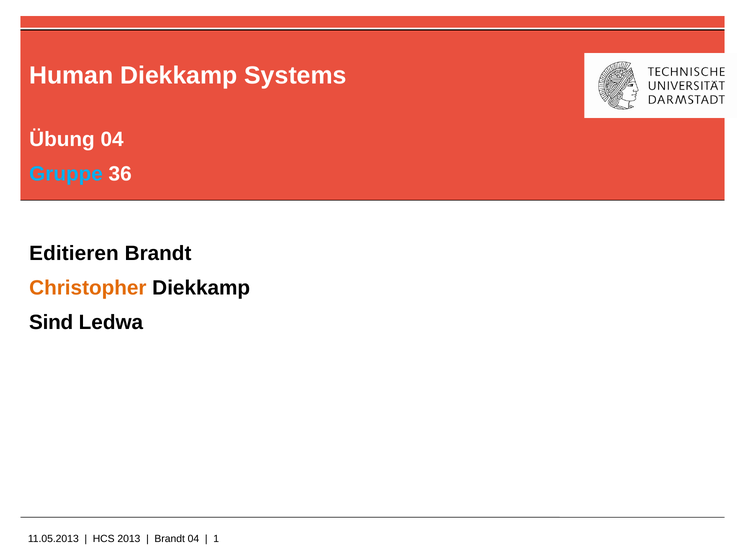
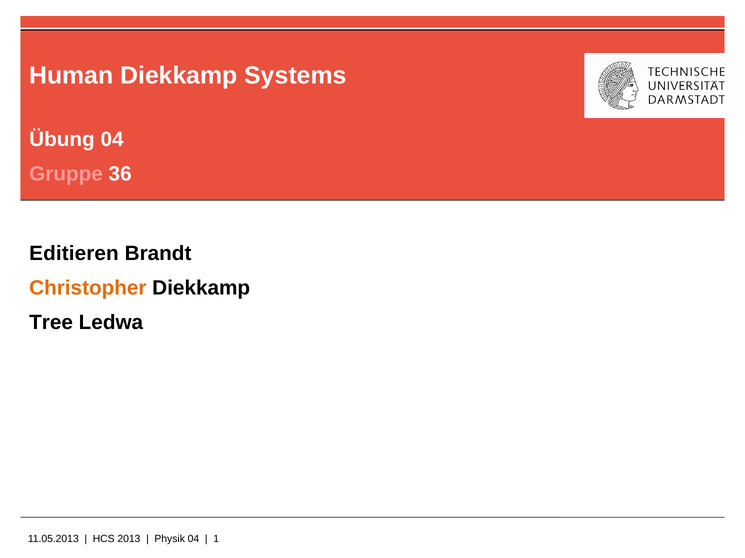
Gruppe colour: light blue -> pink (66, 174)
Sind: Sind -> Tree (51, 323)
Brandt: Brandt -> Physik (170, 539)
